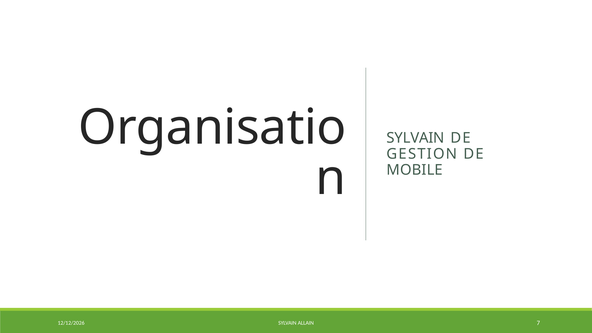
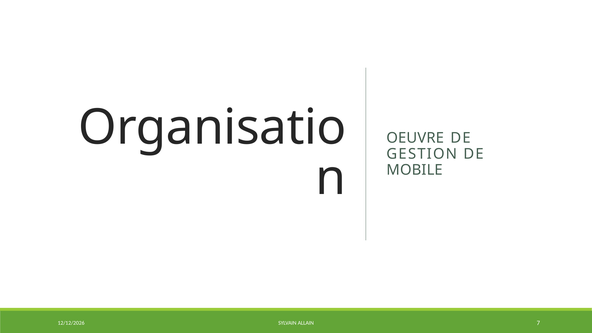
SYLVAIN: SYLVAIN -> OEUVRE (415, 138)
